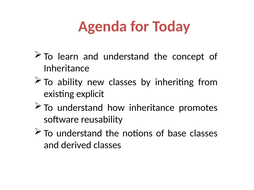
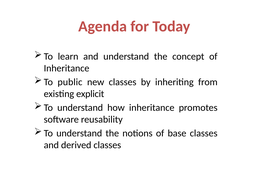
ability: ability -> public (70, 82)
